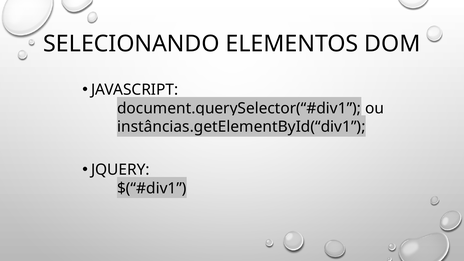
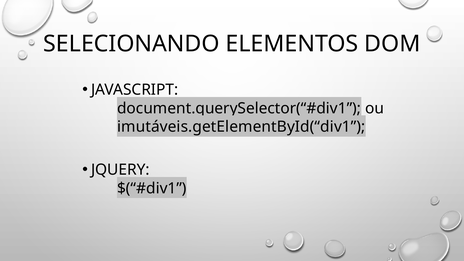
instâncias.getElementById(“div1: instâncias.getElementById(“div1 -> imutáveis.getElementById(“div1 (241, 127)
